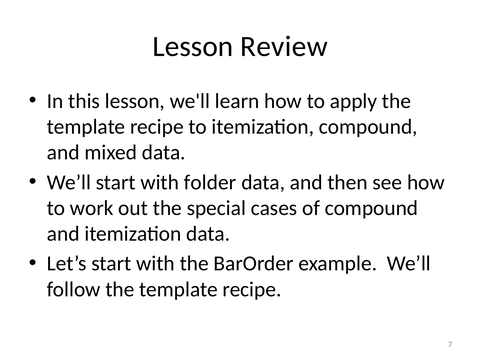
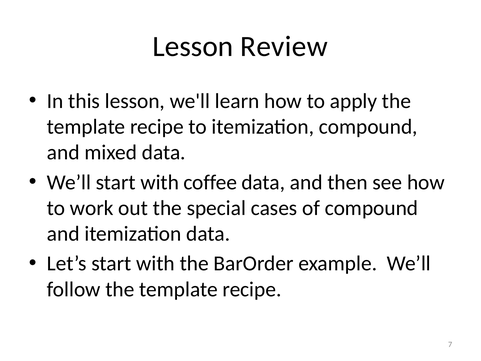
folder: folder -> coffee (210, 182)
